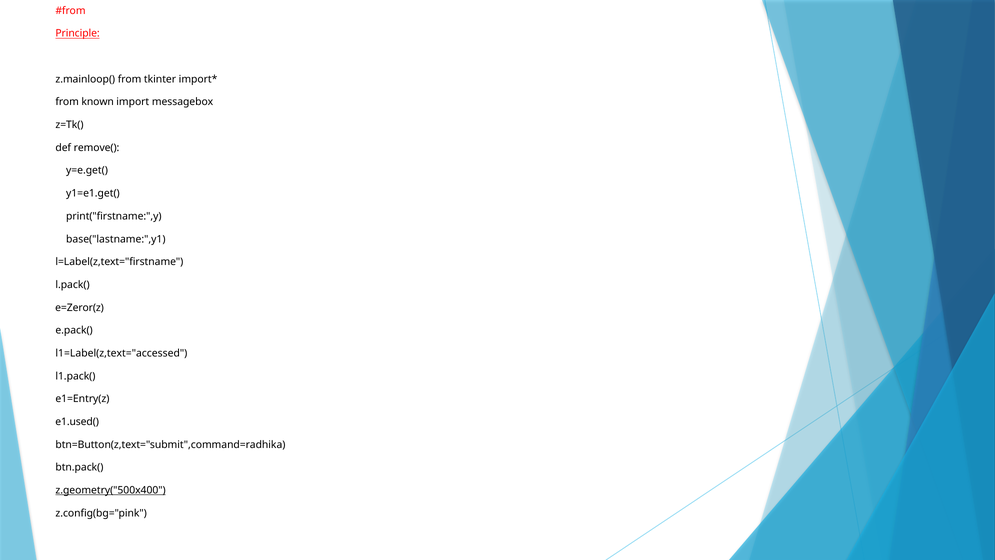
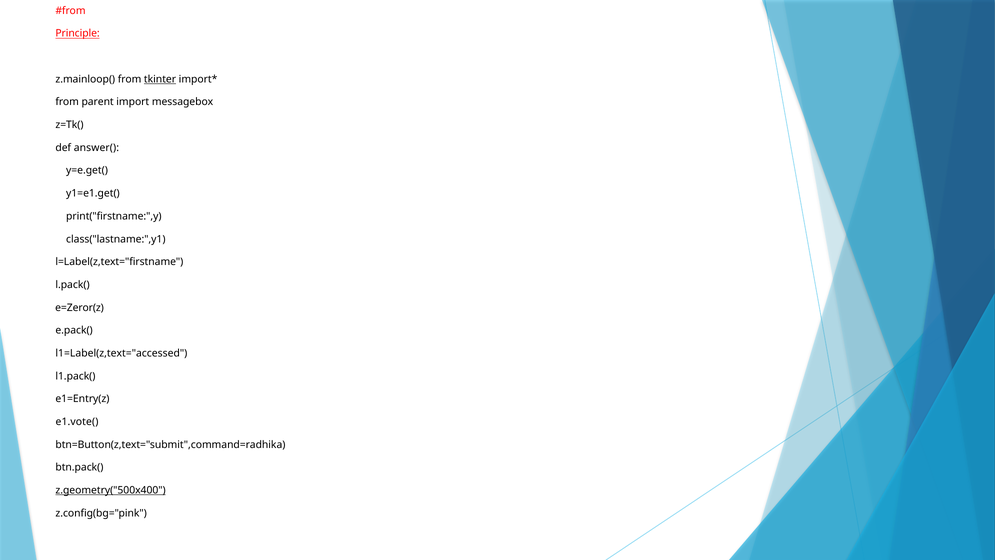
tkinter underline: none -> present (160, 79)
known: known -> parent (98, 102)
remove(: remove( -> answer( (96, 148)
base("lastname:",y1: base("lastname:",y1 -> class("lastname:",y1 (116, 239)
e1.used(: e1.used( -> e1.vote( (77, 422)
